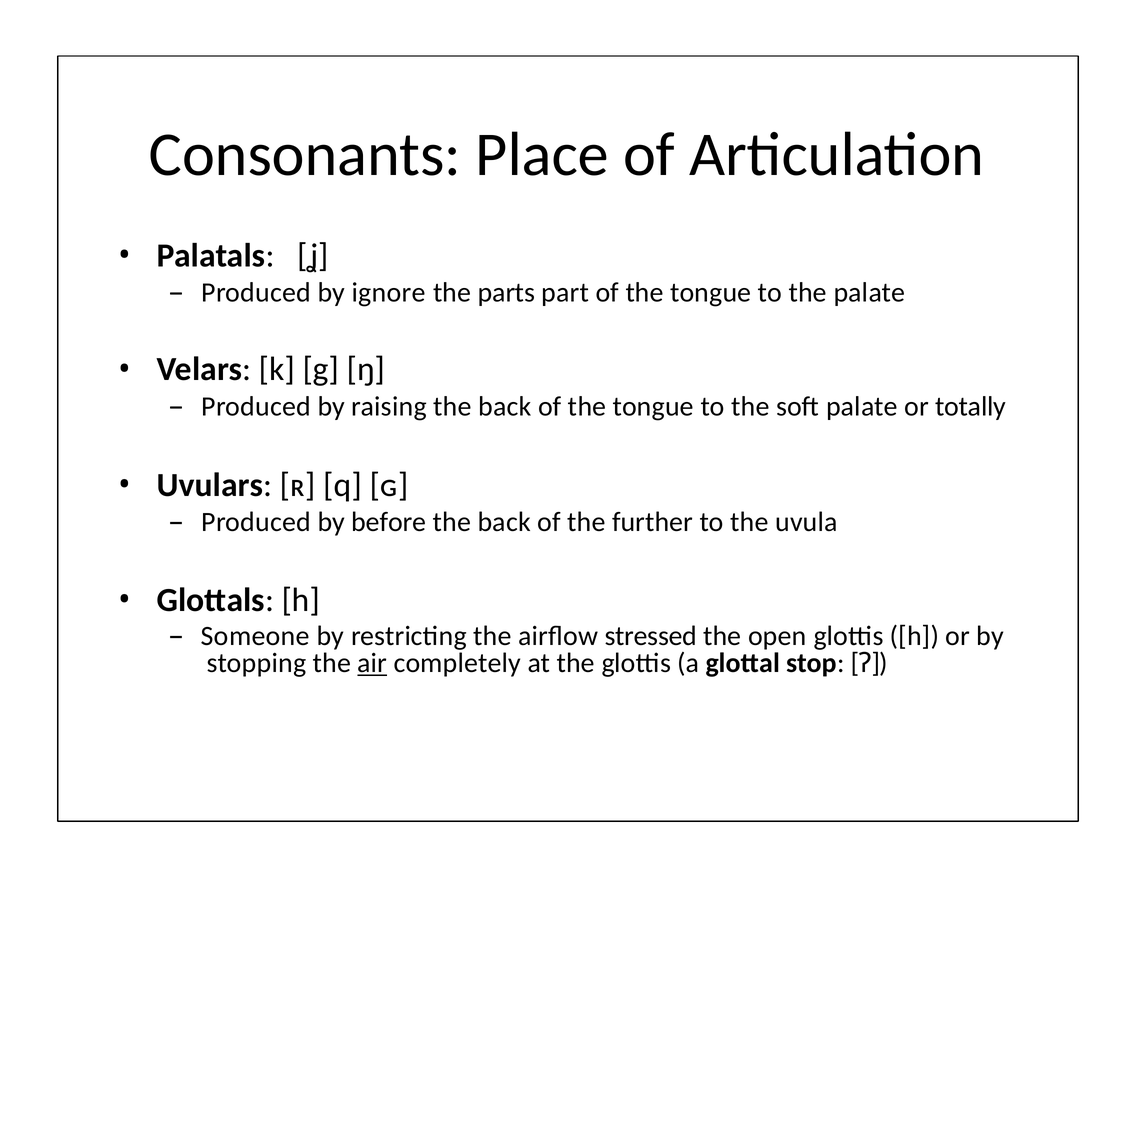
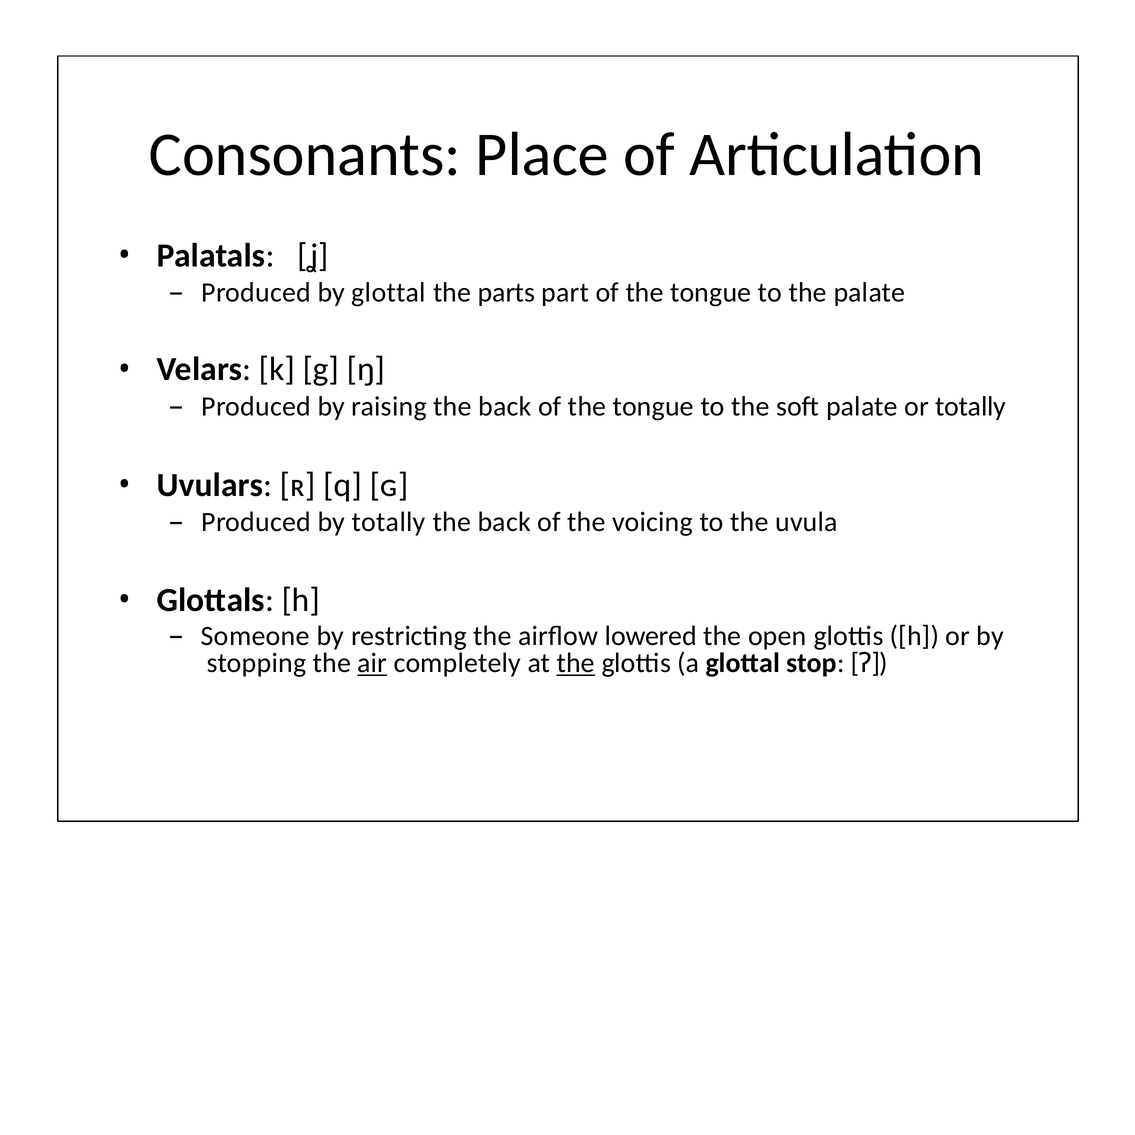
by ignore: ignore -> glottal (389, 292)
by before: before -> totally (389, 522)
further: further -> voicing (652, 522)
stressed: stressed -> lowered (651, 636)
the underline: none -> present (576, 663)
